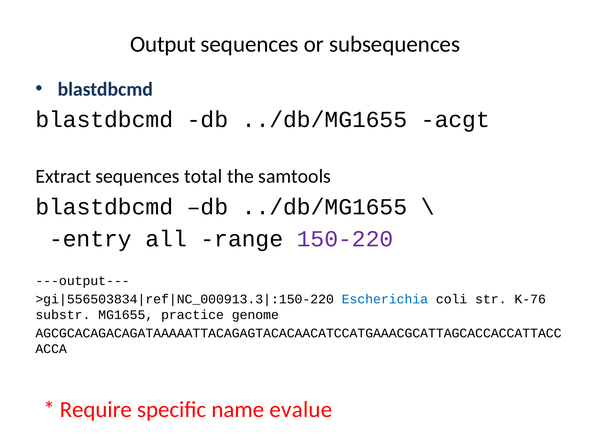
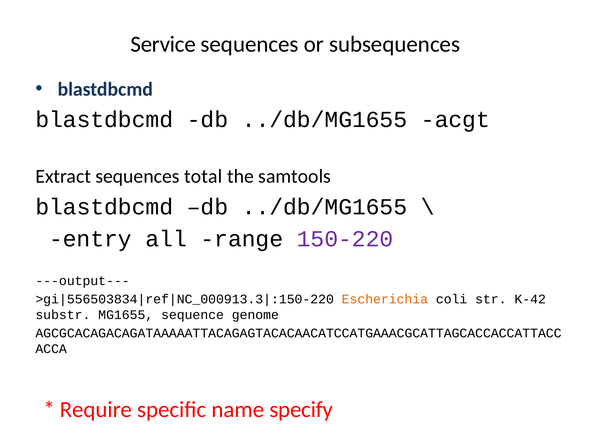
Output: Output -> Service (163, 44)
Escherichia colour: blue -> orange (385, 299)
K-76: K-76 -> K-42 (530, 299)
practice: practice -> sequence (193, 315)
evalue: evalue -> specify (301, 410)
